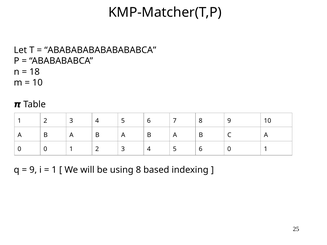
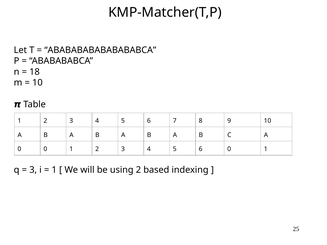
9: 9 -> 3 (33, 170)
using 8: 8 -> 2 (138, 170)
